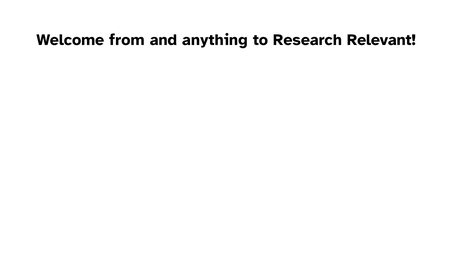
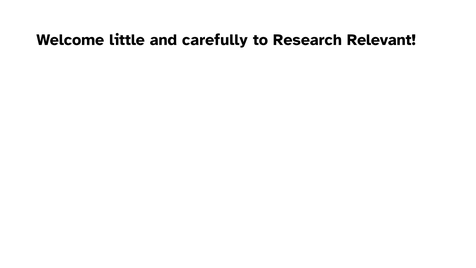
from: from -> little (127, 40)
anything: anything -> carefully (215, 40)
